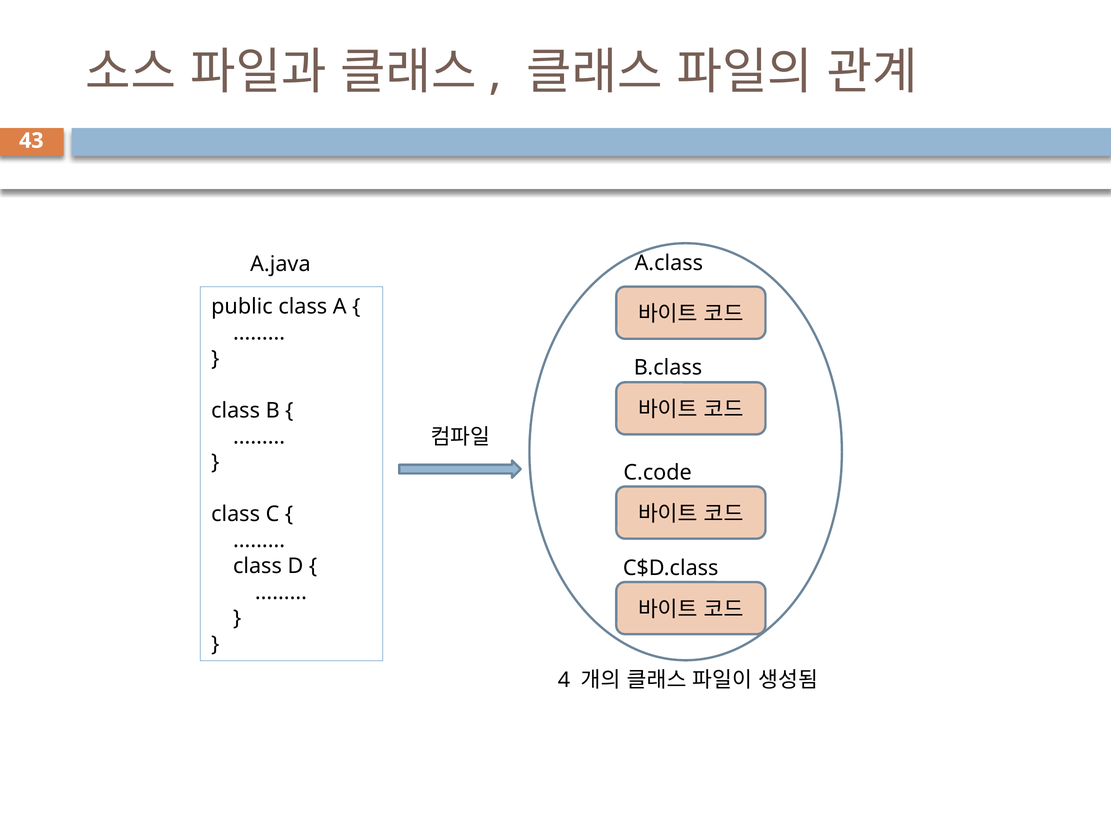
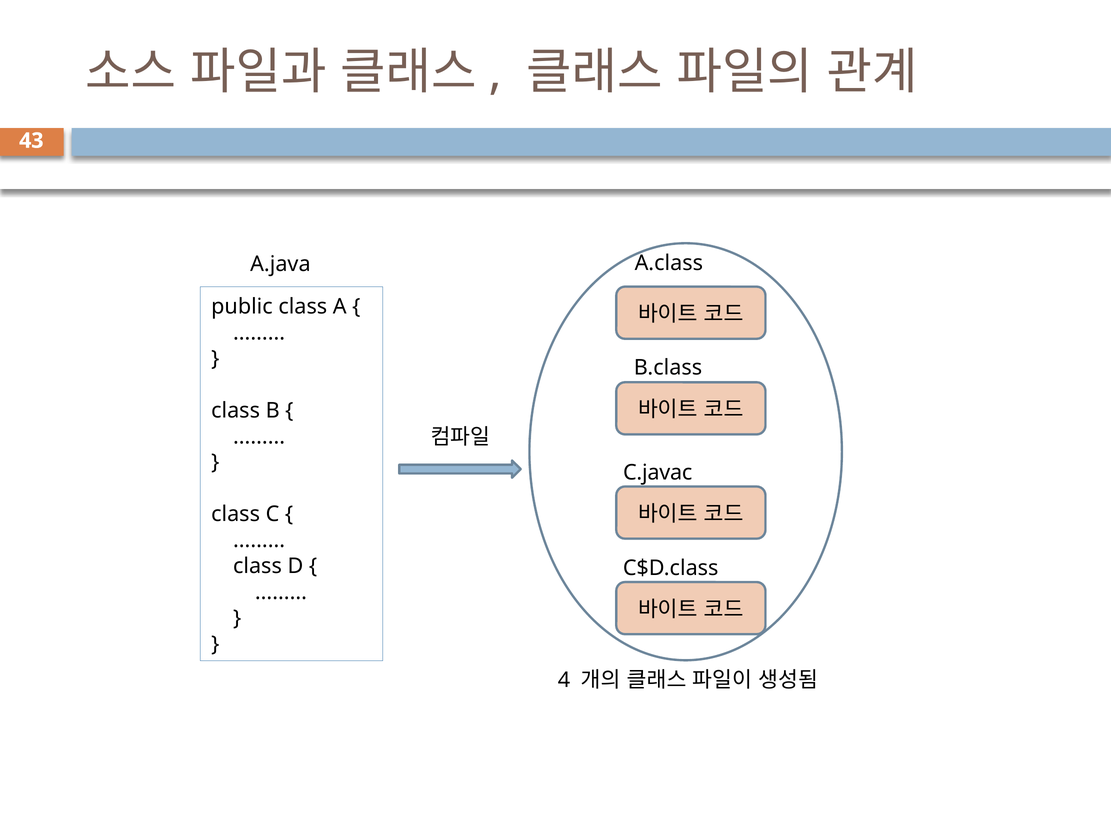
C.code: C.code -> C.javac (658, 472)
